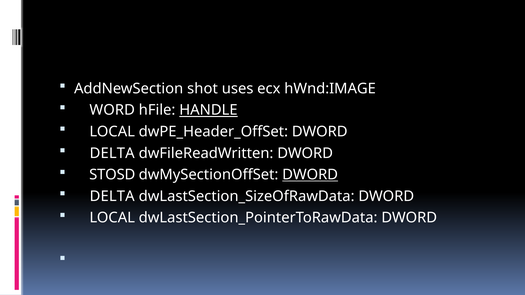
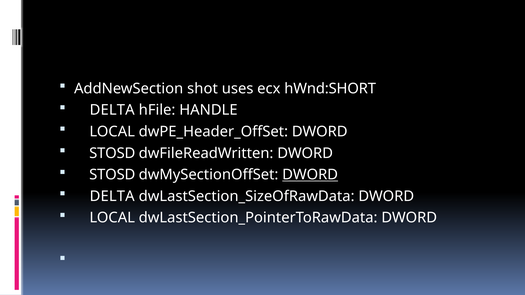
hWnd:IMAGE: hWnd:IMAGE -> hWnd:SHORT (330, 89)
WORD: WORD -> DELTA (112, 110)
HANDLE underline: present -> none (208, 110)
DELTA: DELTA -> STOSD (112, 153)
